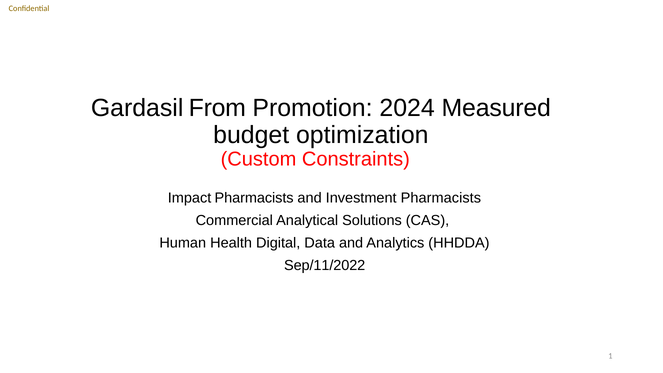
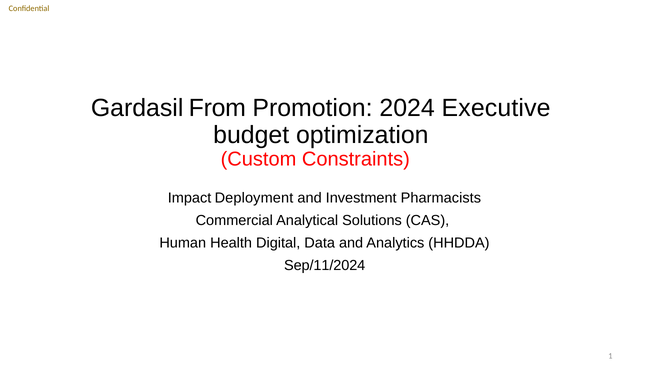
Measured: Measured -> Executive (496, 108)
Impact Pharmacists: Pharmacists -> Deployment (254, 198)
Sep/11/2022: Sep/11/2022 -> Sep/11/2024 (325, 266)
